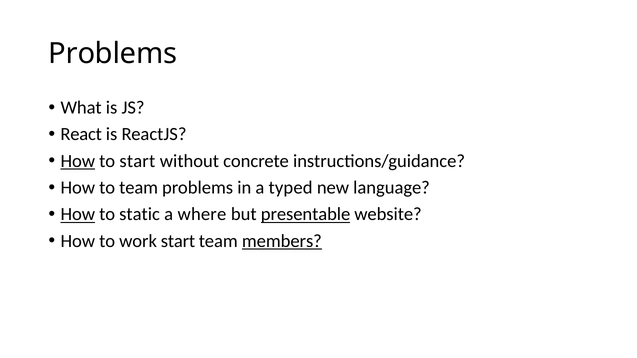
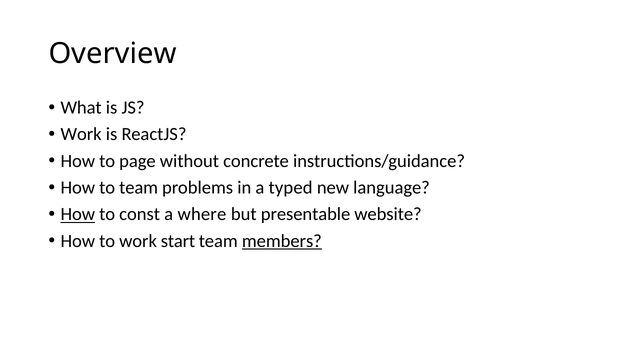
Problems: Problems -> Overview (113, 54)
React: React -> Work (81, 134)
How underline: present -> none (78, 161)
to start: start -> page (137, 161)
static: static -> const (140, 215)
presentable underline: present -> none (306, 215)
